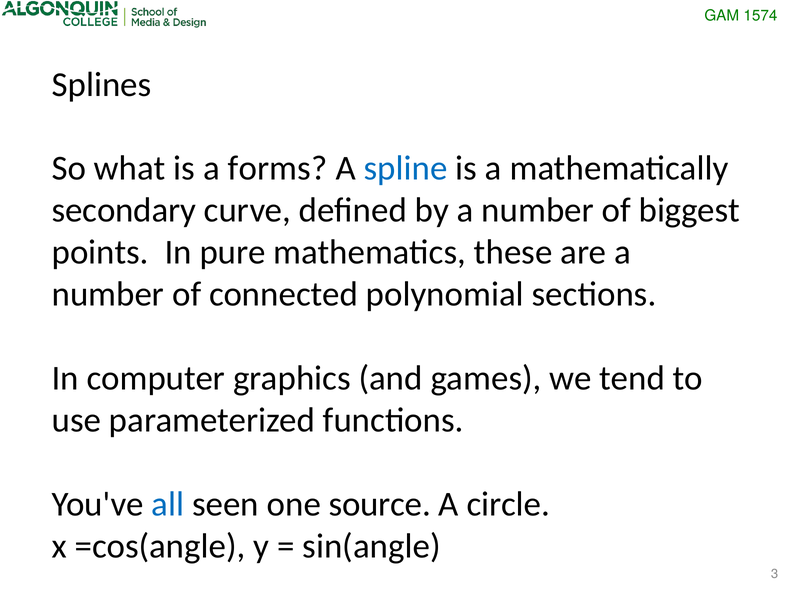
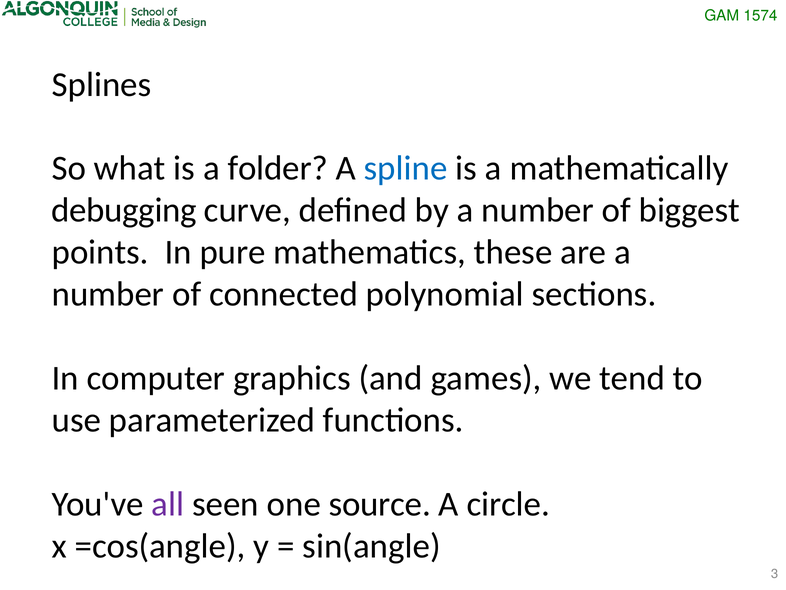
forms: forms -> folder (278, 168)
secondary: secondary -> debugging (124, 210)
all colour: blue -> purple (168, 504)
